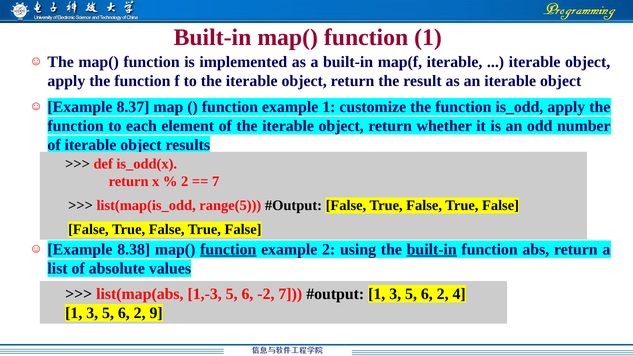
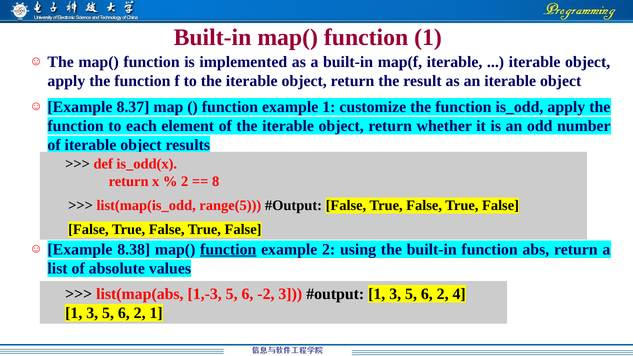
7: 7 -> 8 (216, 181)
built-in underline: present -> none (432, 249)
-2 7: 7 -> 3 (290, 294)
2 9: 9 -> 1 (156, 313)
